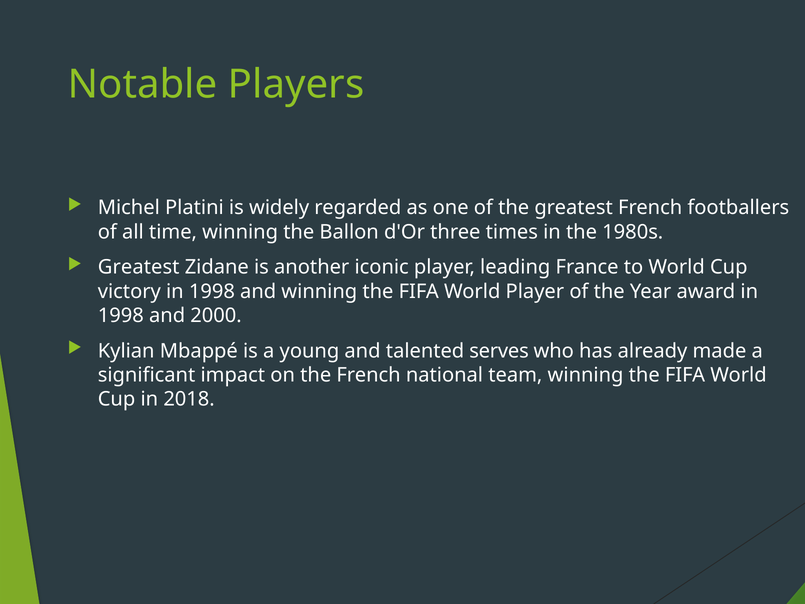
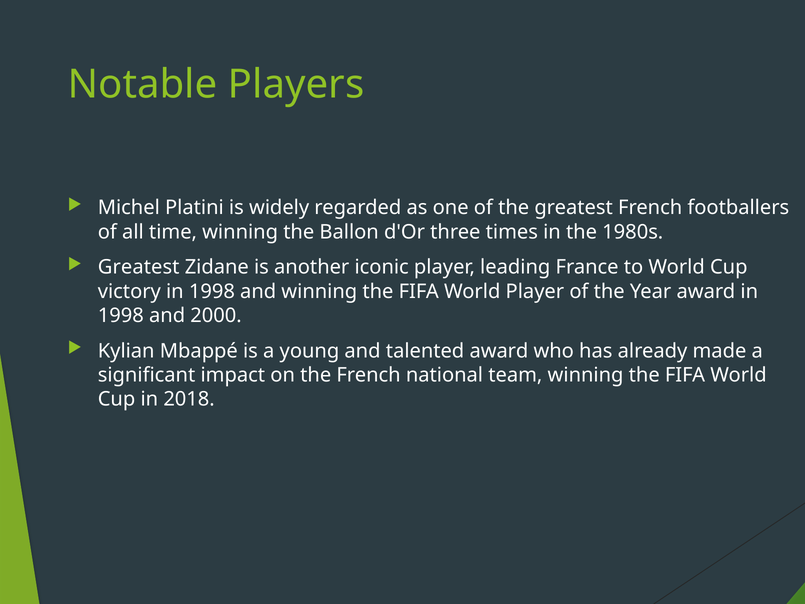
talented serves: serves -> award (499, 351)
